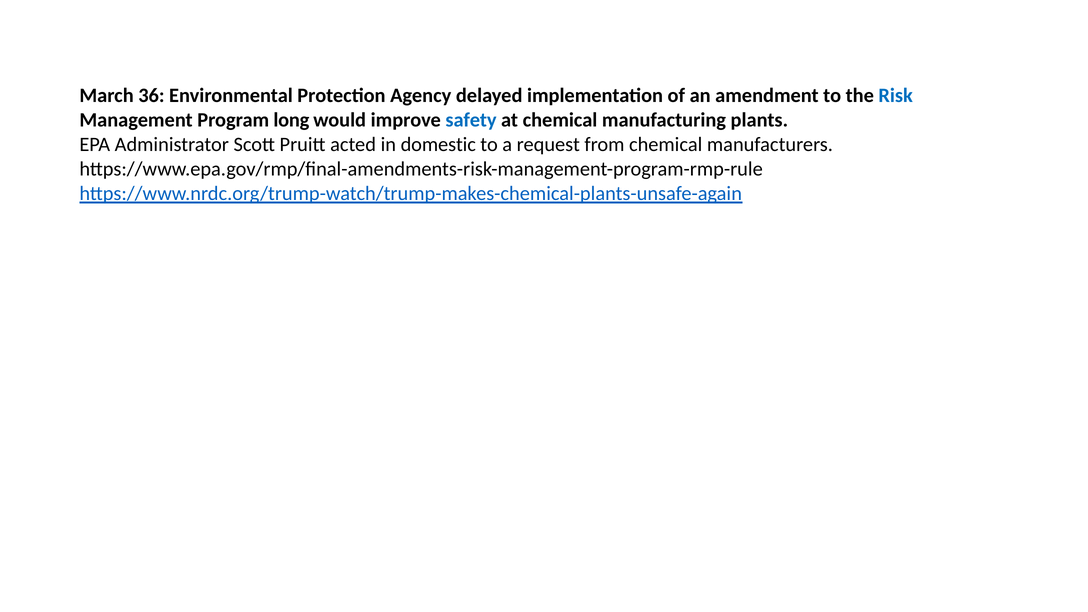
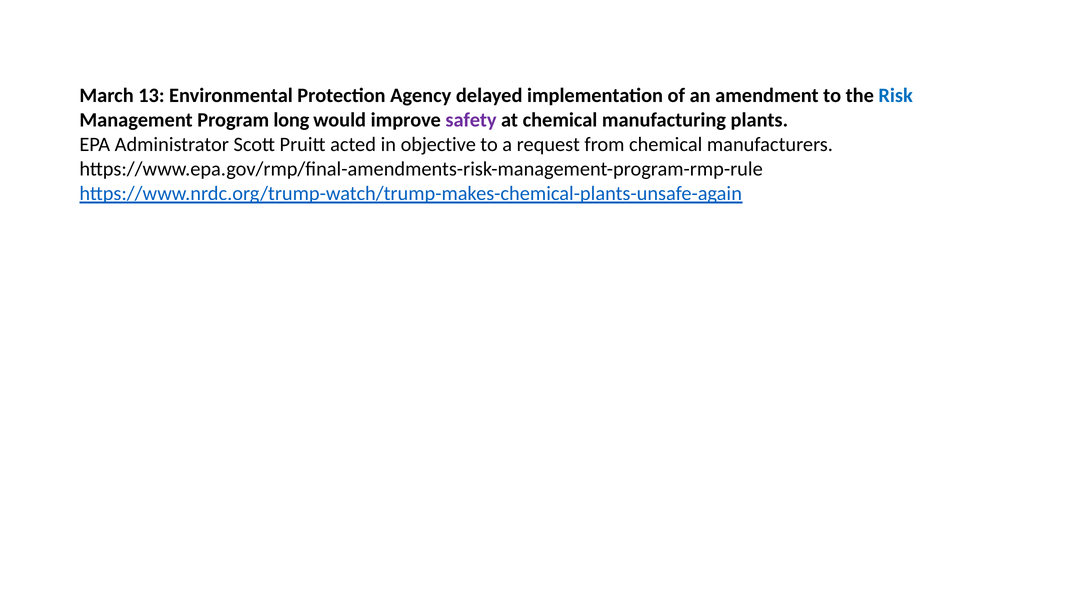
36: 36 -> 13 (151, 96)
safety colour: blue -> purple (471, 120)
domestic: domestic -> objective (438, 145)
